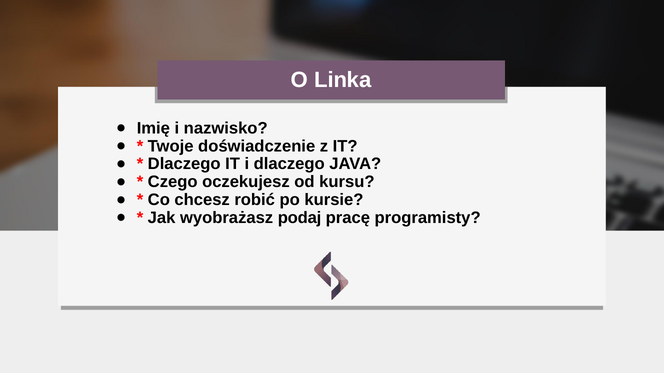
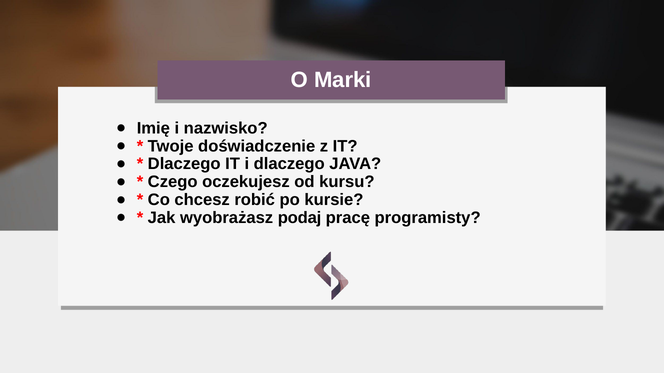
Linka: Linka -> Marki (343, 80)
